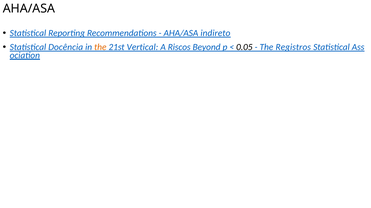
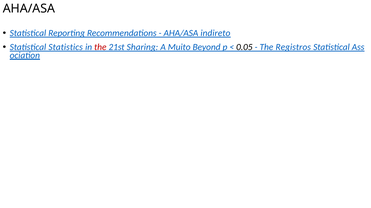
Docência: Docência -> Statistics (66, 47)
the colour: orange -> red (100, 47)
Vertical: Vertical -> Sharing (142, 47)
Riscos: Riscos -> Muito (179, 47)
